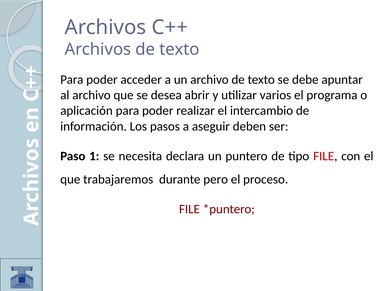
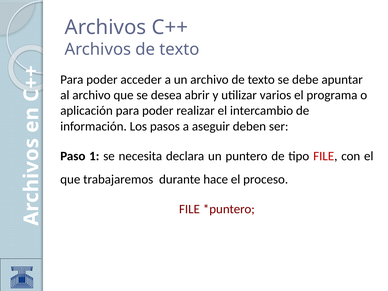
pero: pero -> hace (216, 179)
